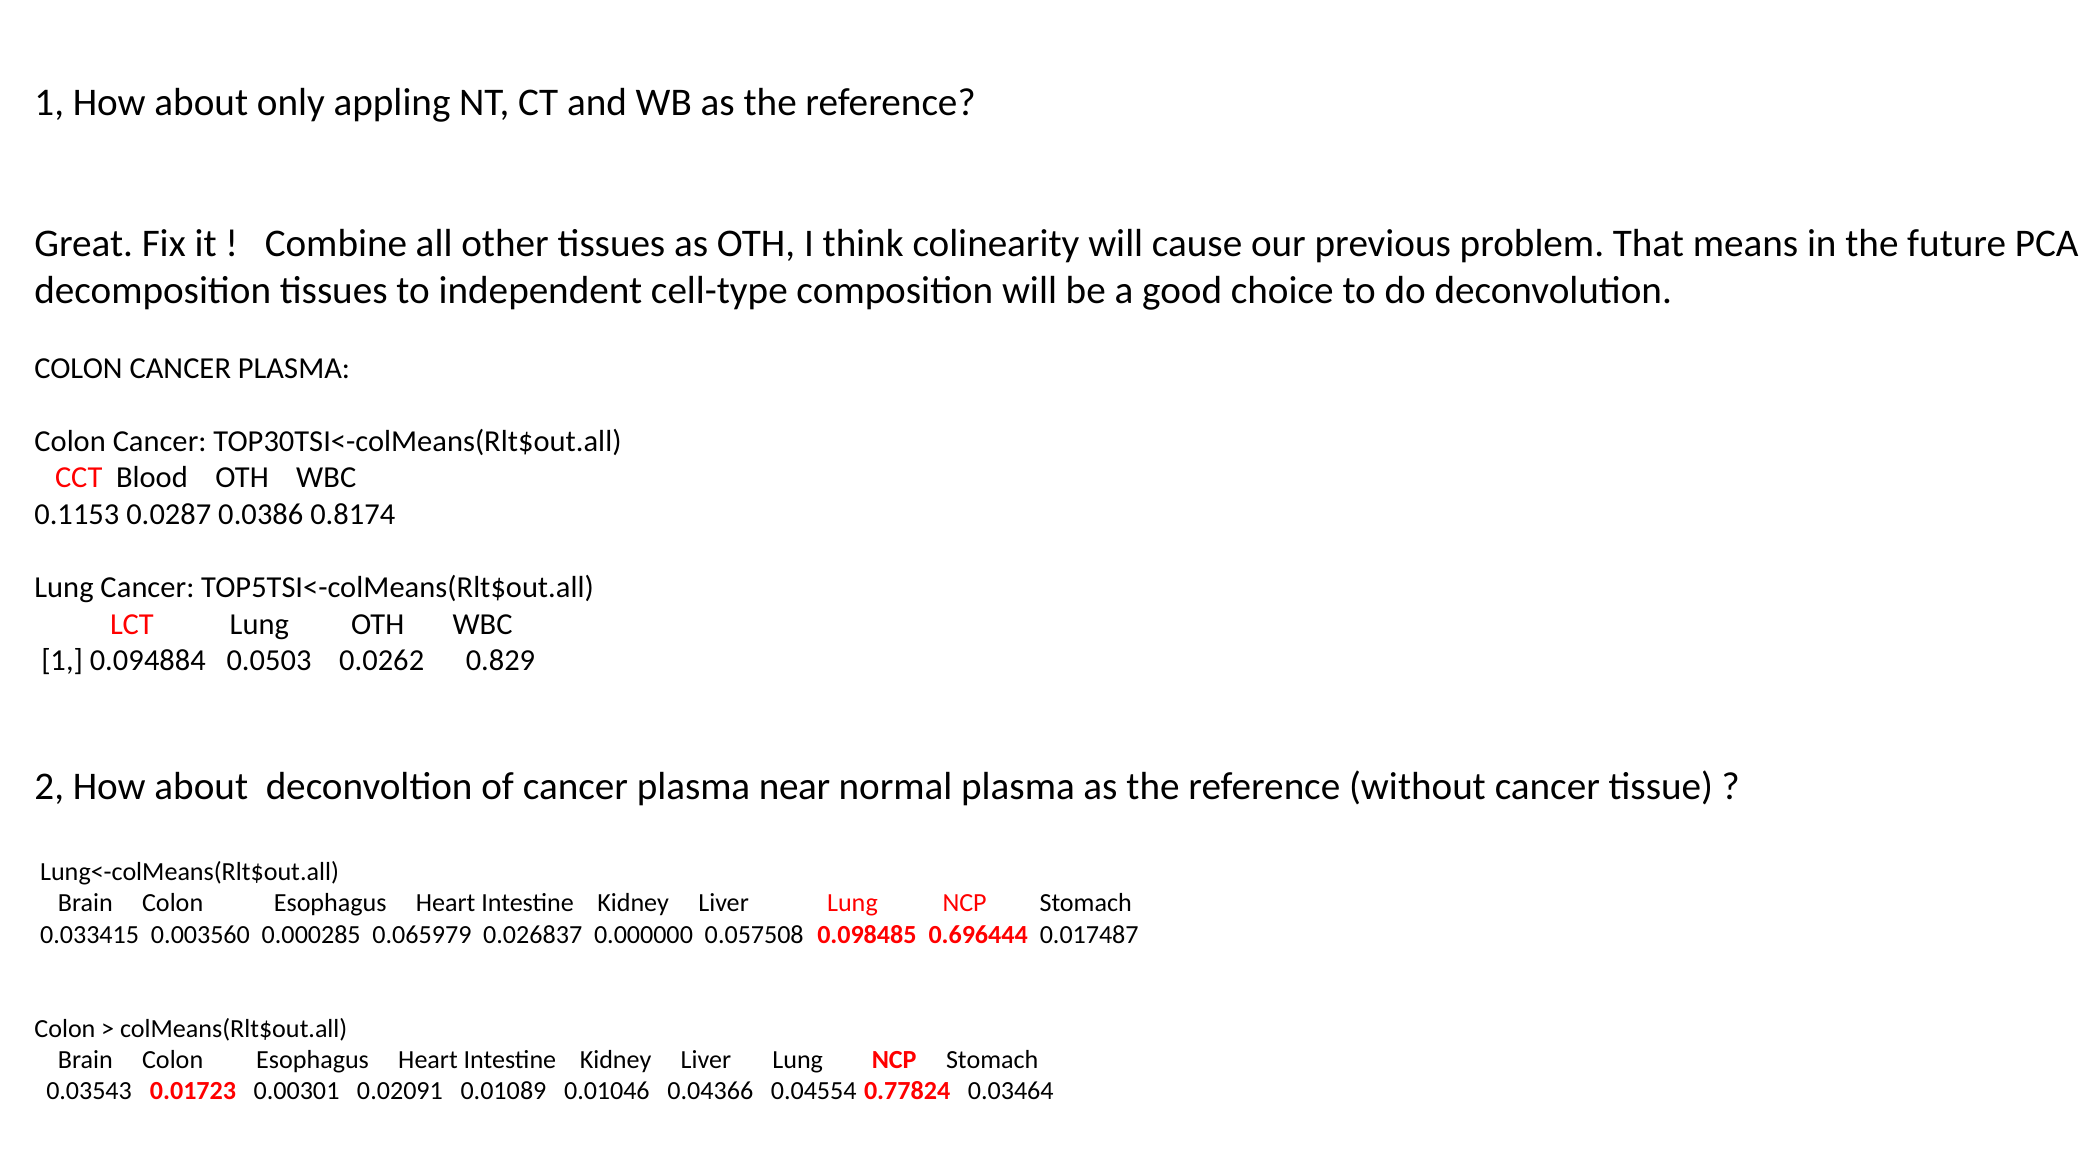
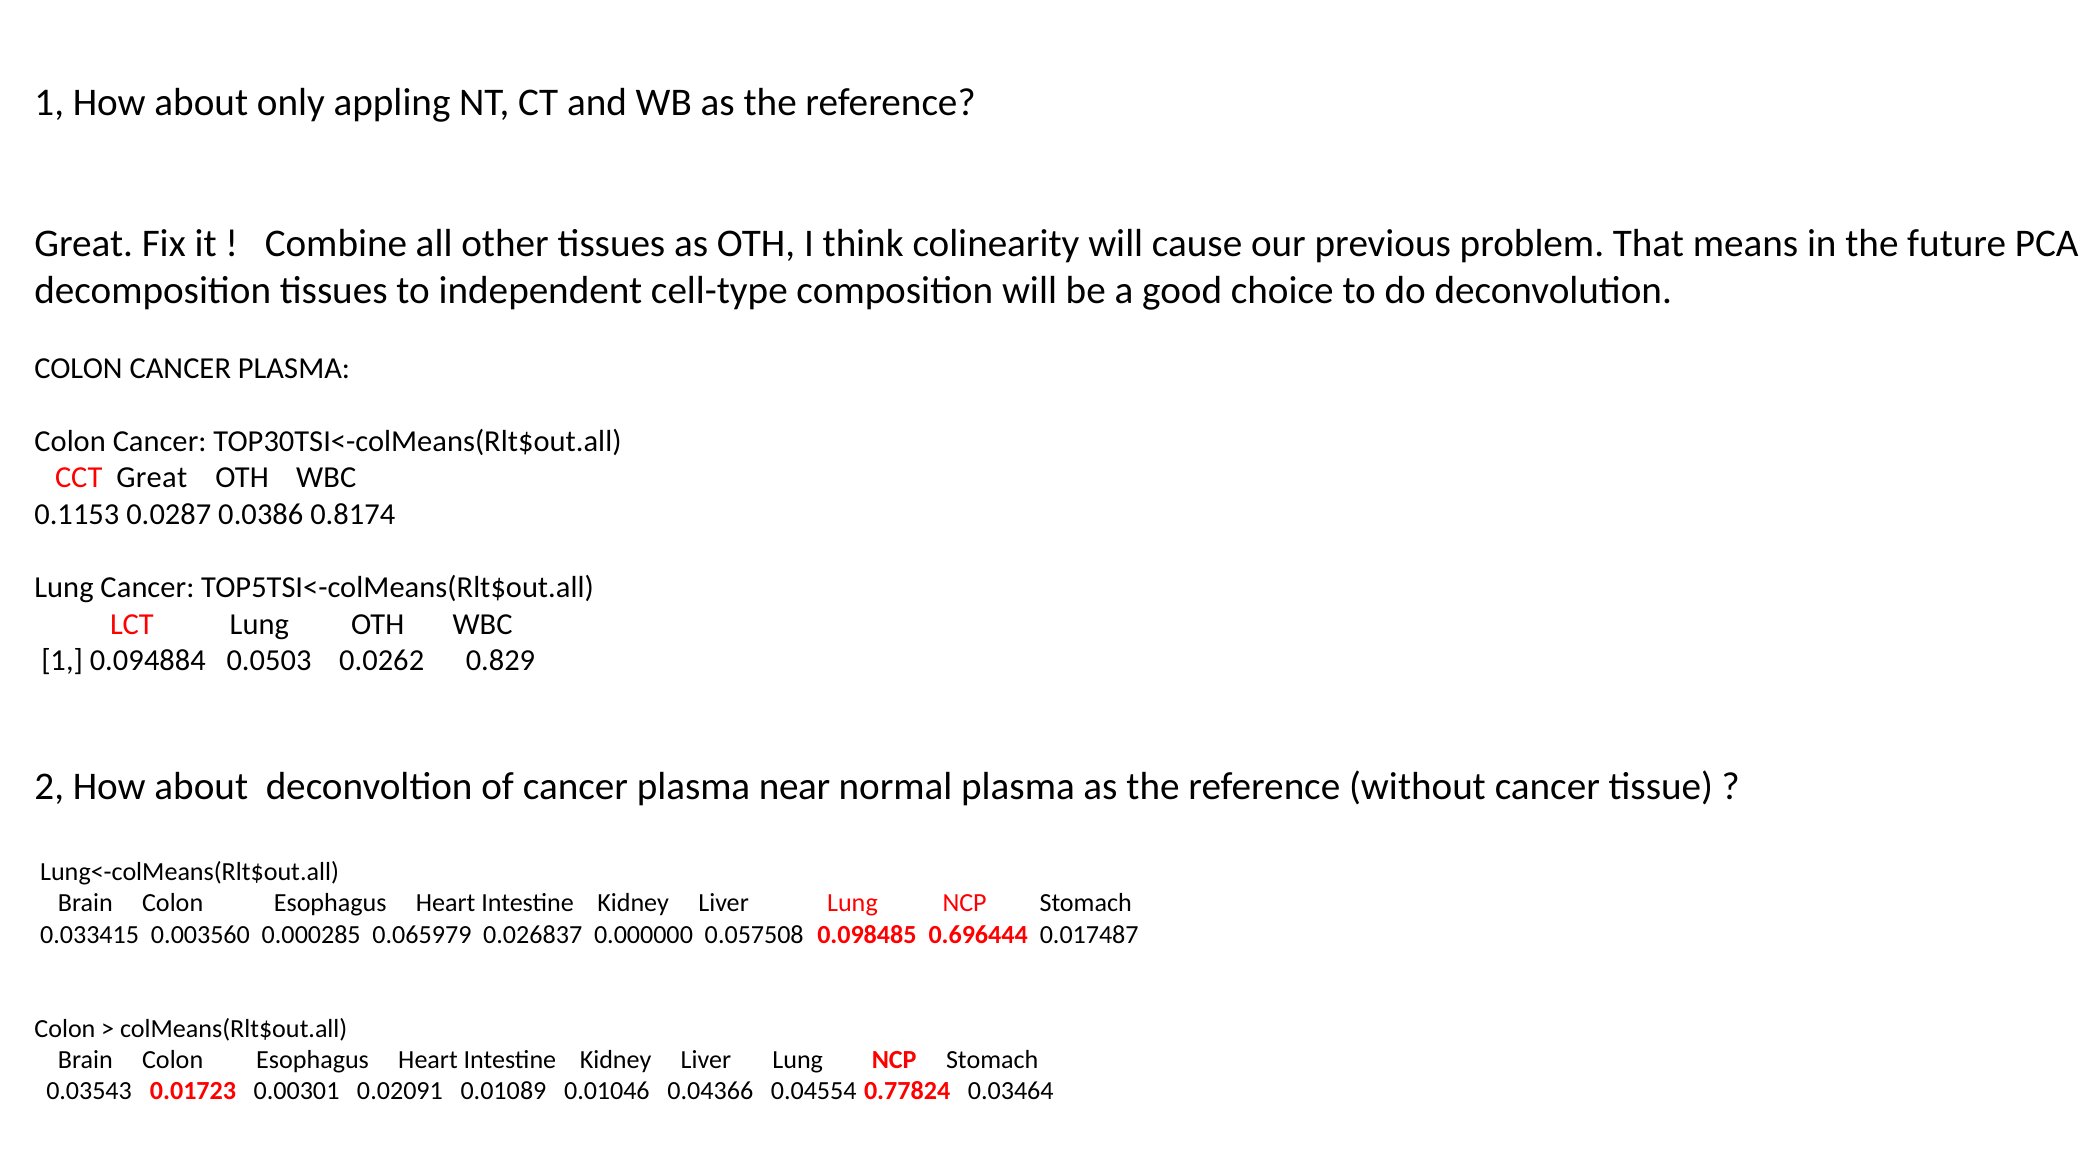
CCT Blood: Blood -> Great (152, 478)
